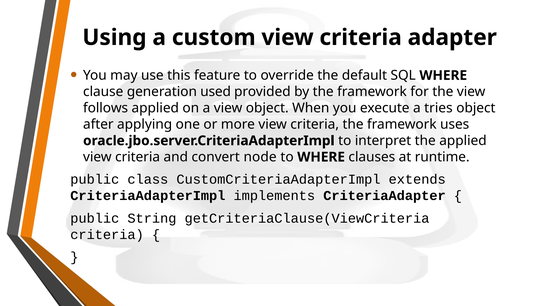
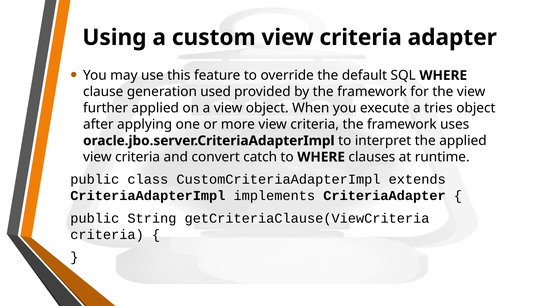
follows: follows -> further (106, 108)
node: node -> catch (260, 157)
